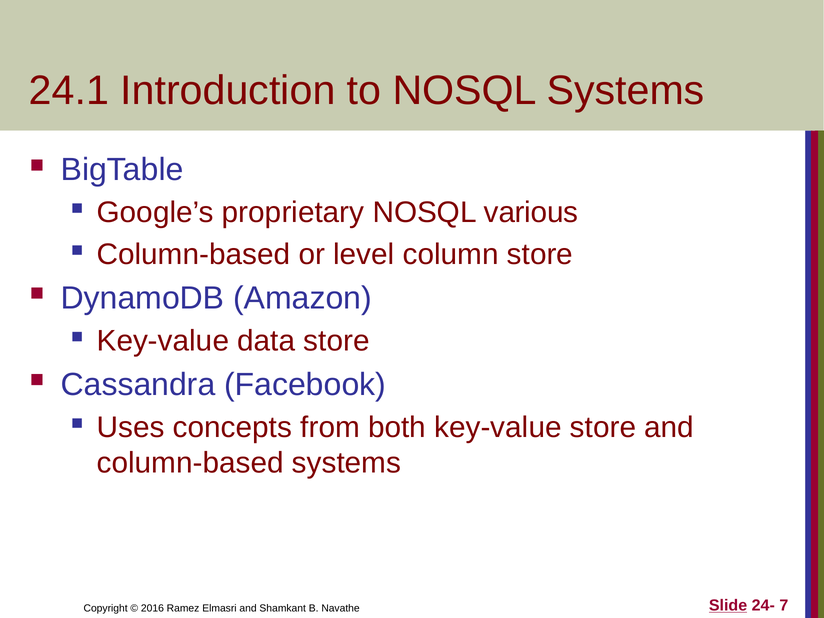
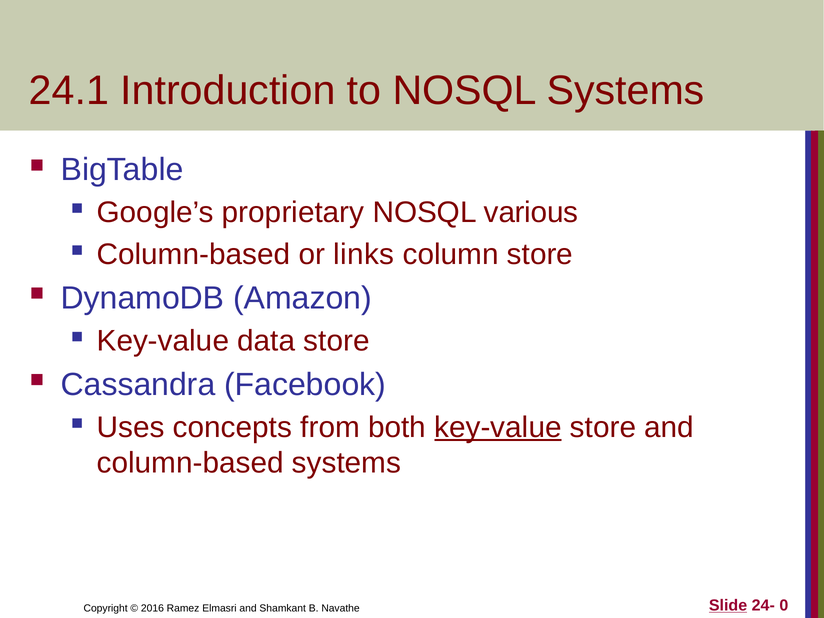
level: level -> links (364, 254)
key-value underline: none -> present (498, 427)
7: 7 -> 0 (784, 605)
